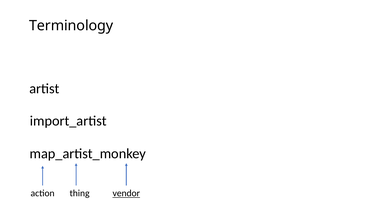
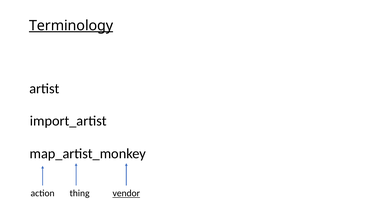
Terminology underline: none -> present (71, 26)
